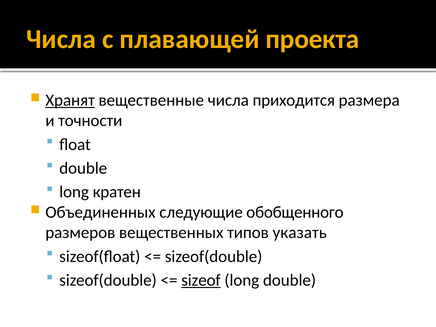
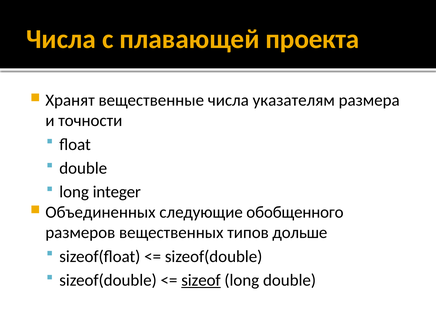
Хранят underline: present -> none (70, 100)
приходится: приходится -> указателям (294, 100)
кратен: кратен -> integer (117, 192)
указать: указать -> дольше (300, 233)
